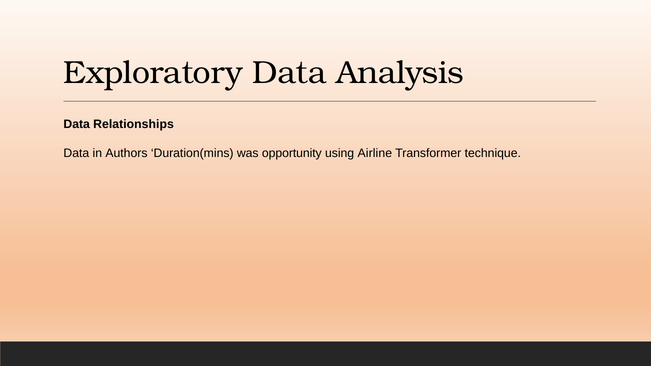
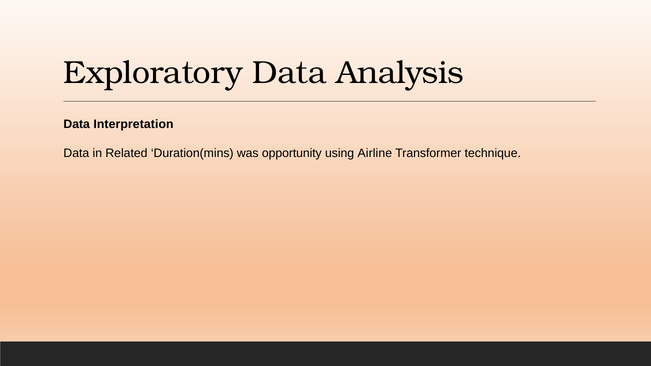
Relationships: Relationships -> Interpretation (133, 124)
Authors: Authors -> Related (126, 153)
